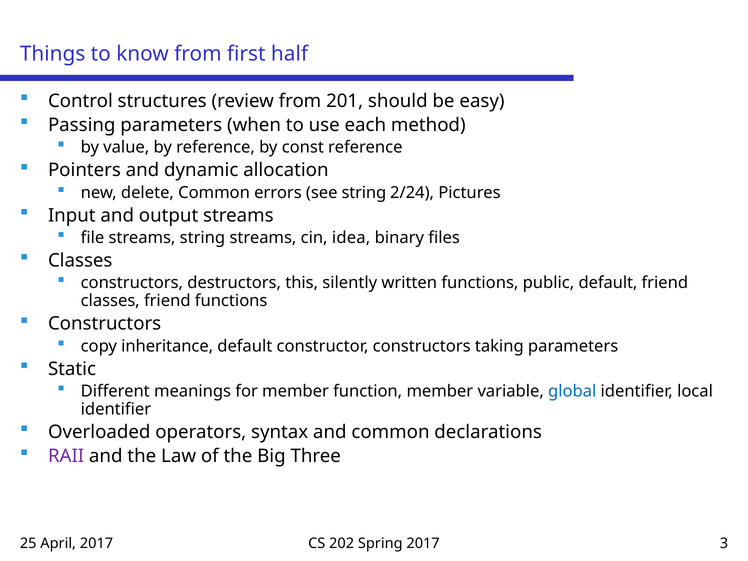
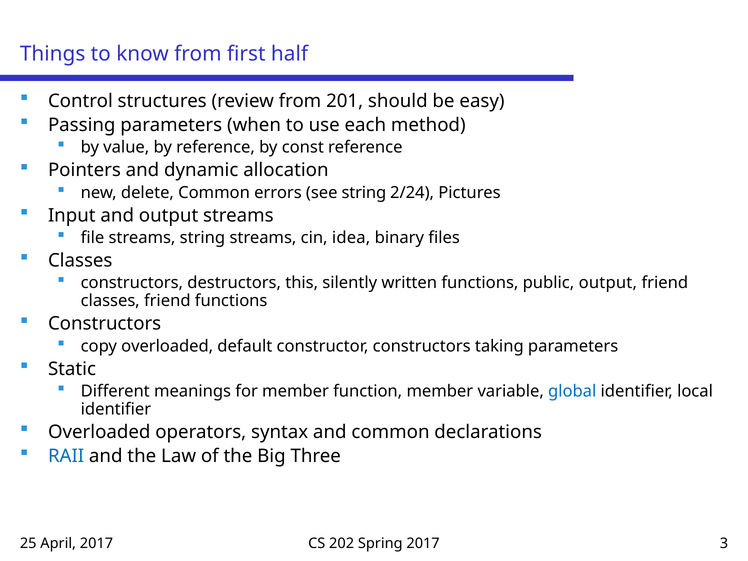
public default: default -> output (608, 283)
copy inheritance: inheritance -> overloaded (167, 346)
RAII colour: purple -> blue (66, 456)
